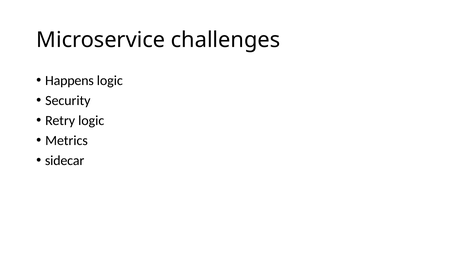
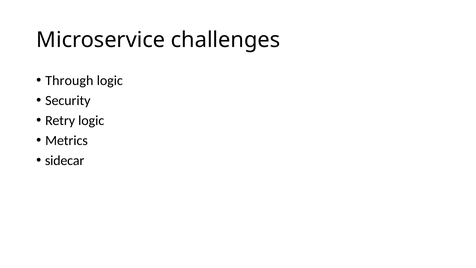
Happens: Happens -> Through (69, 80)
